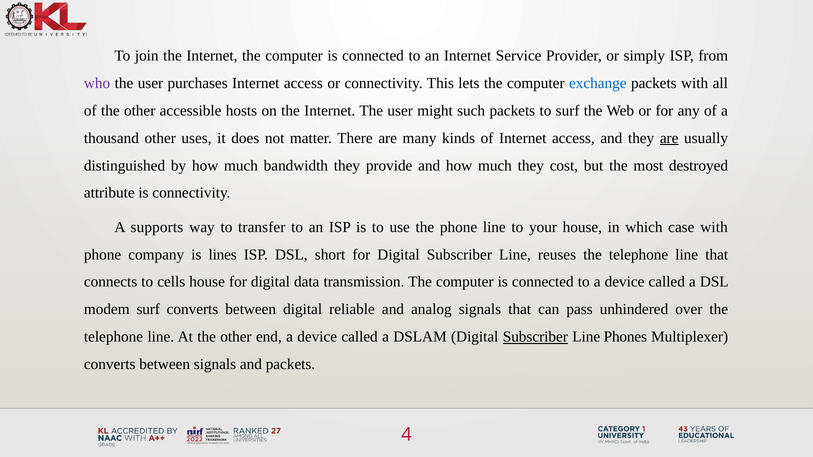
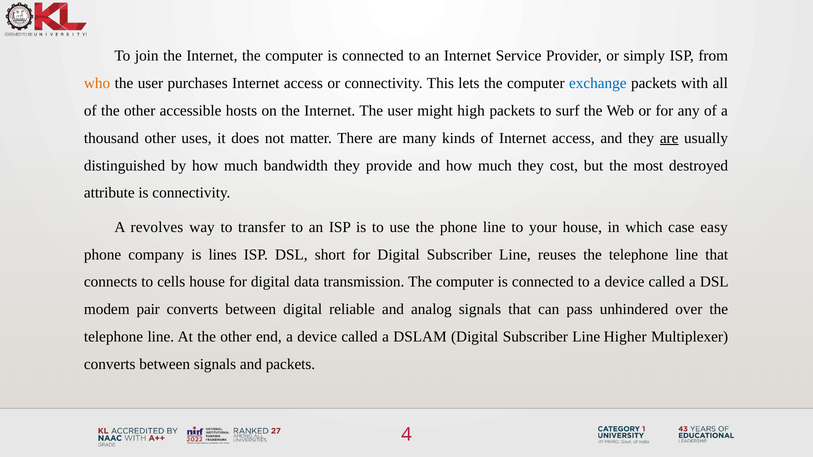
who colour: purple -> orange (97, 83)
such: such -> high (471, 111)
supports: supports -> revolves (157, 227)
case with: with -> easy (714, 227)
modem surf: surf -> pair (148, 310)
Subscriber underline: present -> none (535, 337)
Phones: Phones -> Higher (625, 337)
